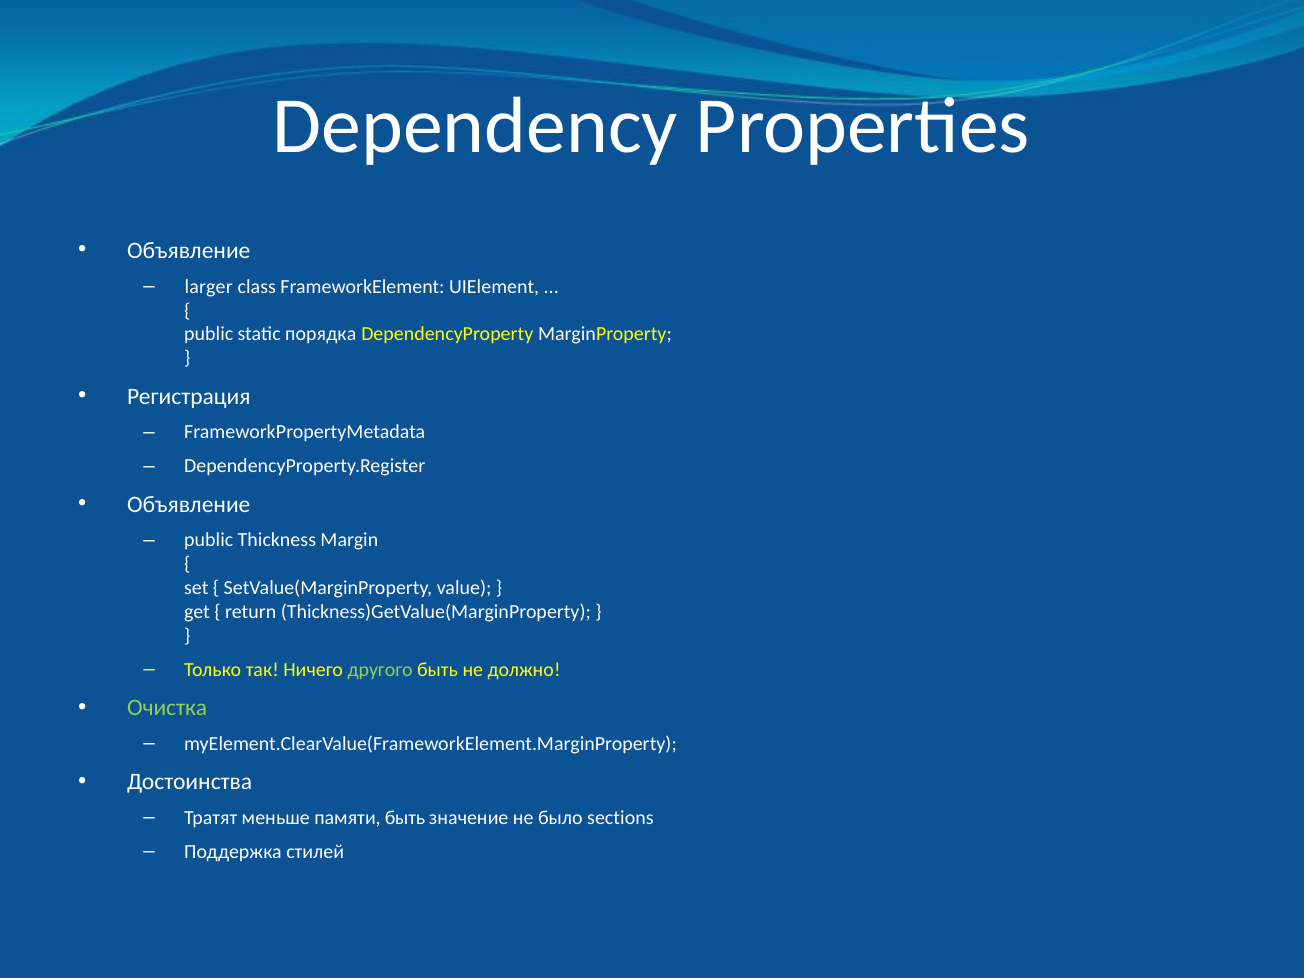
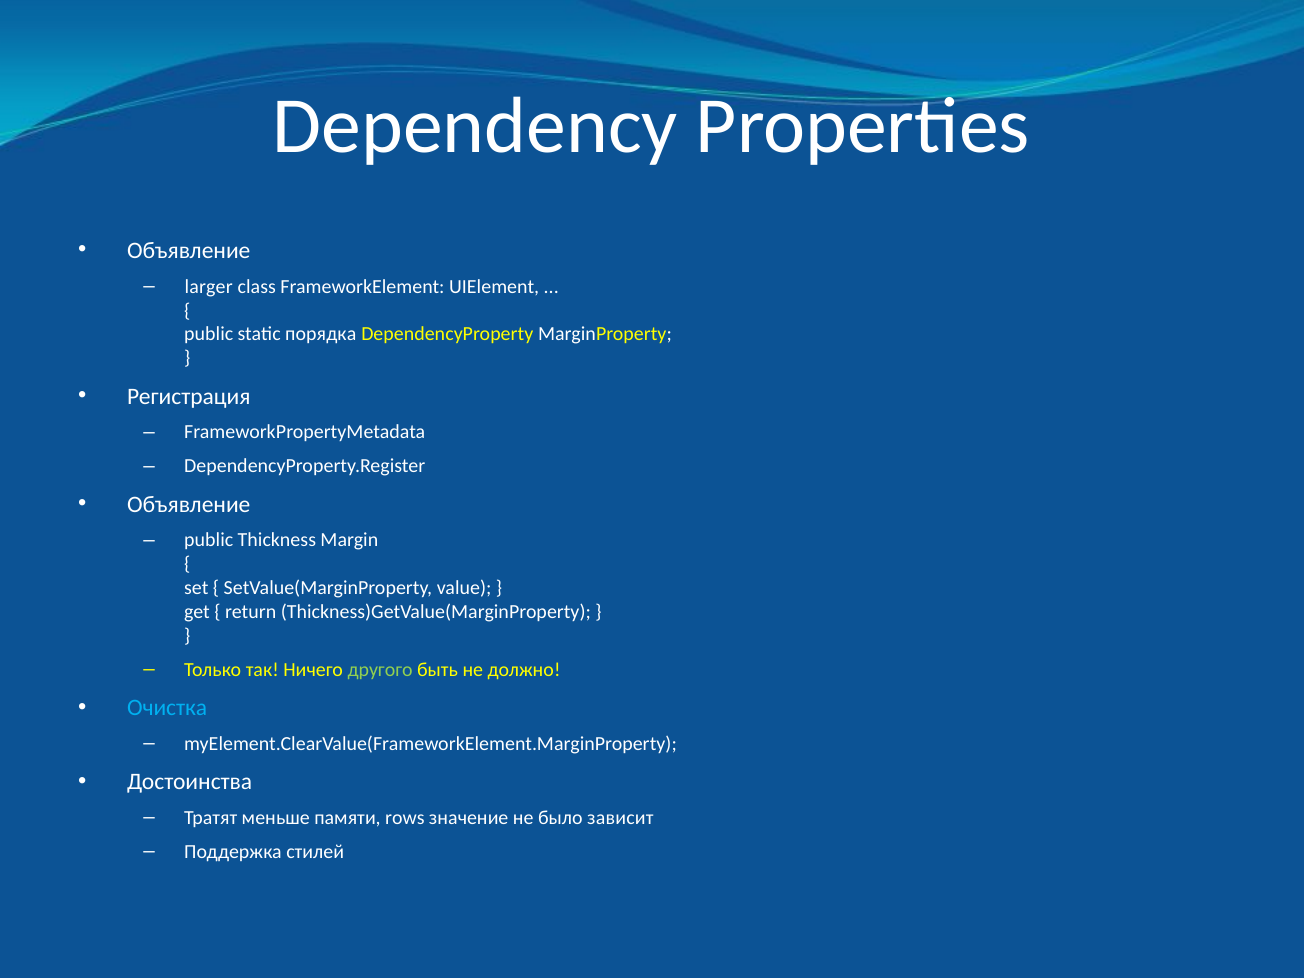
Очистка colour: light green -> light blue (167, 708)
памяти быть: быть -> rows (405, 818)
sections: sections -> зависит (620, 818)
